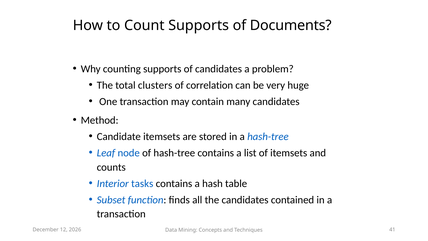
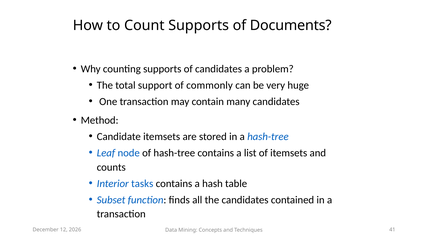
clusters: clusters -> support (155, 85)
correlation: correlation -> commonly (210, 85)
